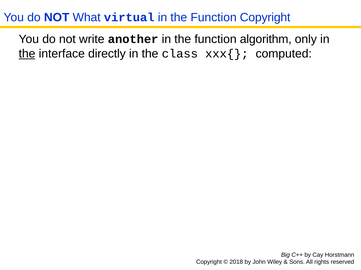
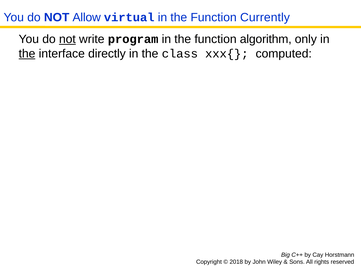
What: What -> Allow (87, 17)
Function Copyright: Copyright -> Currently (265, 17)
not underline: none -> present (67, 39)
another: another -> program (133, 39)
